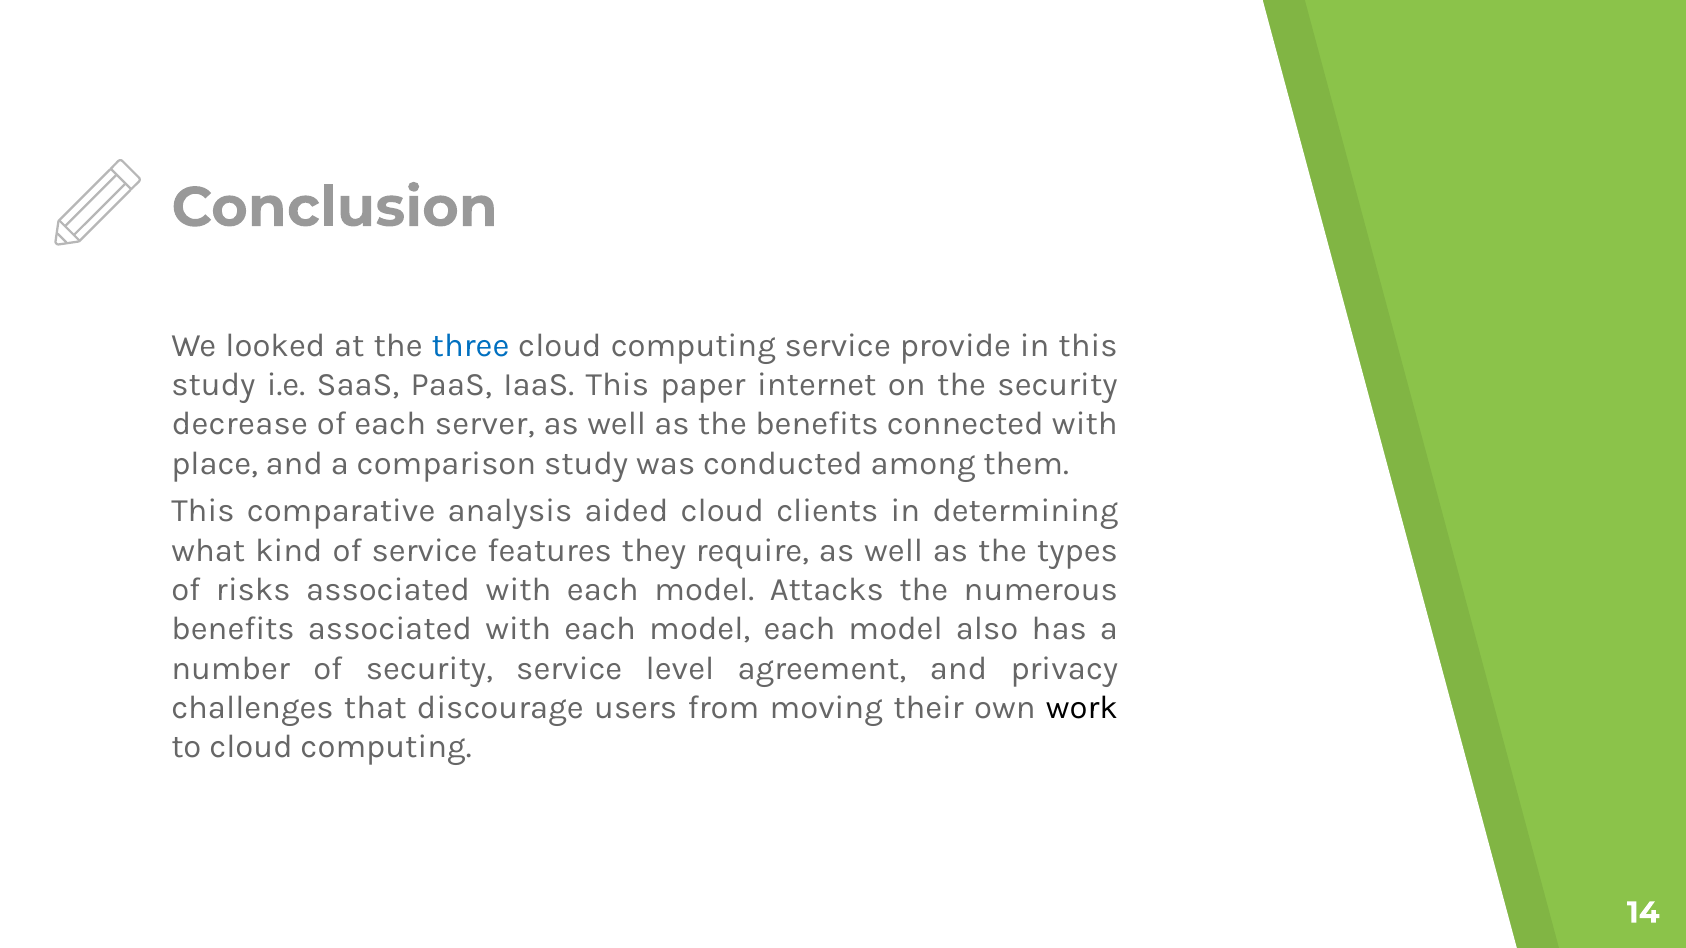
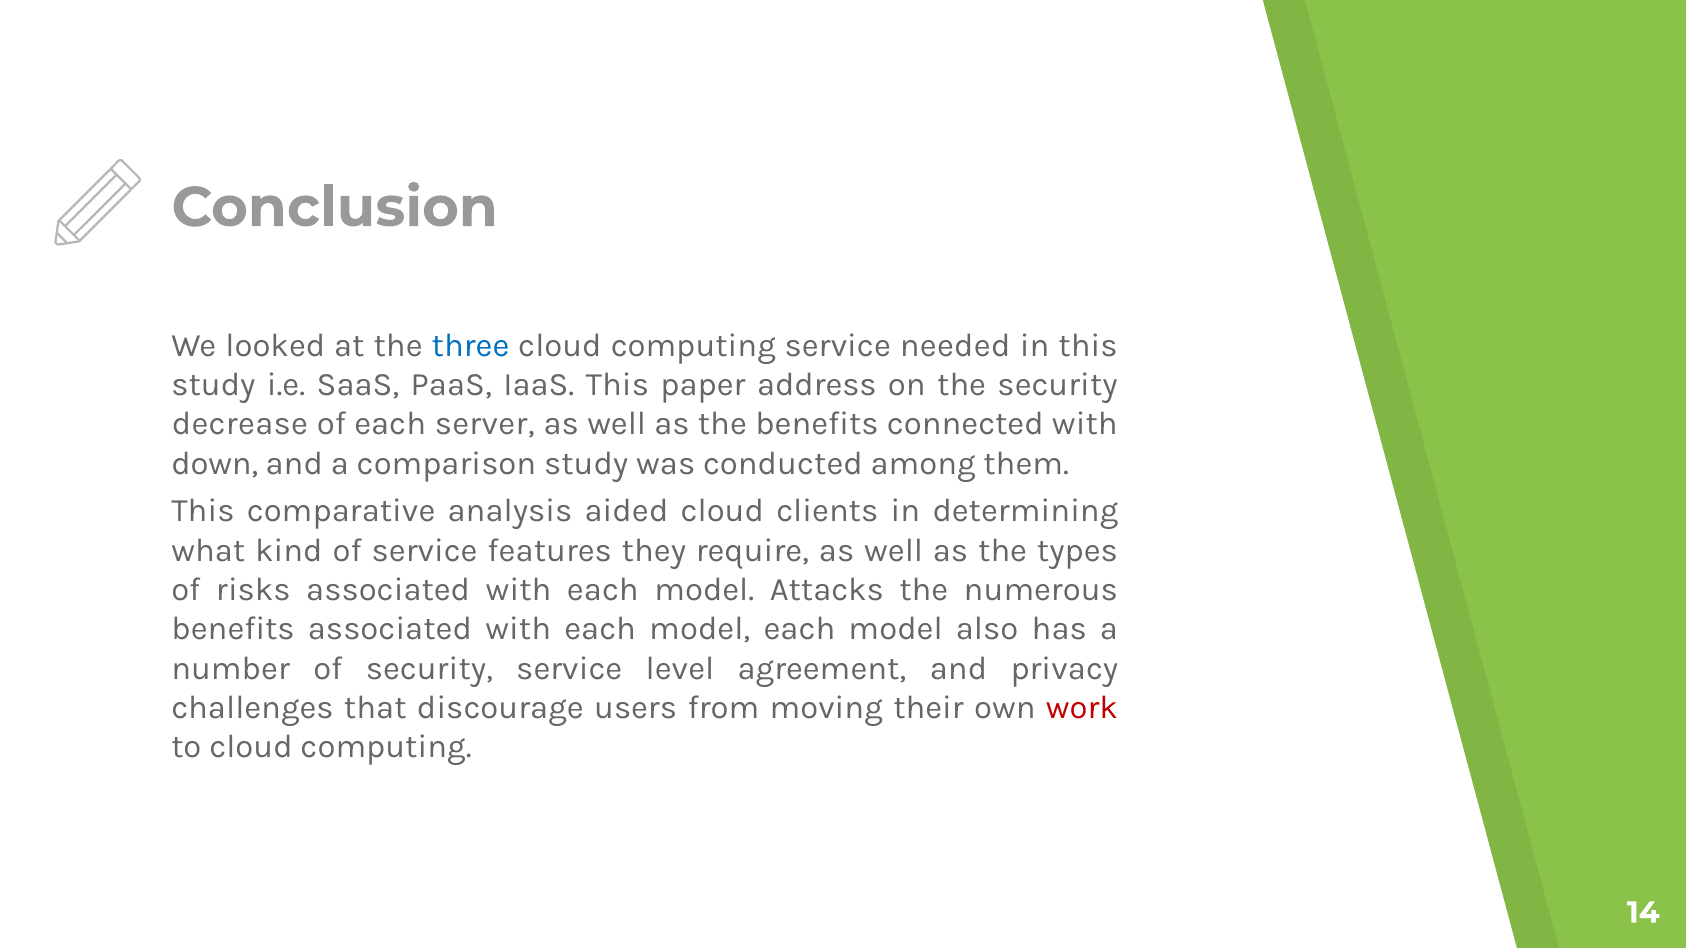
provide: provide -> needed (955, 345)
internet: internet -> address (817, 385)
place: place -> down (215, 463)
work colour: black -> red (1082, 708)
